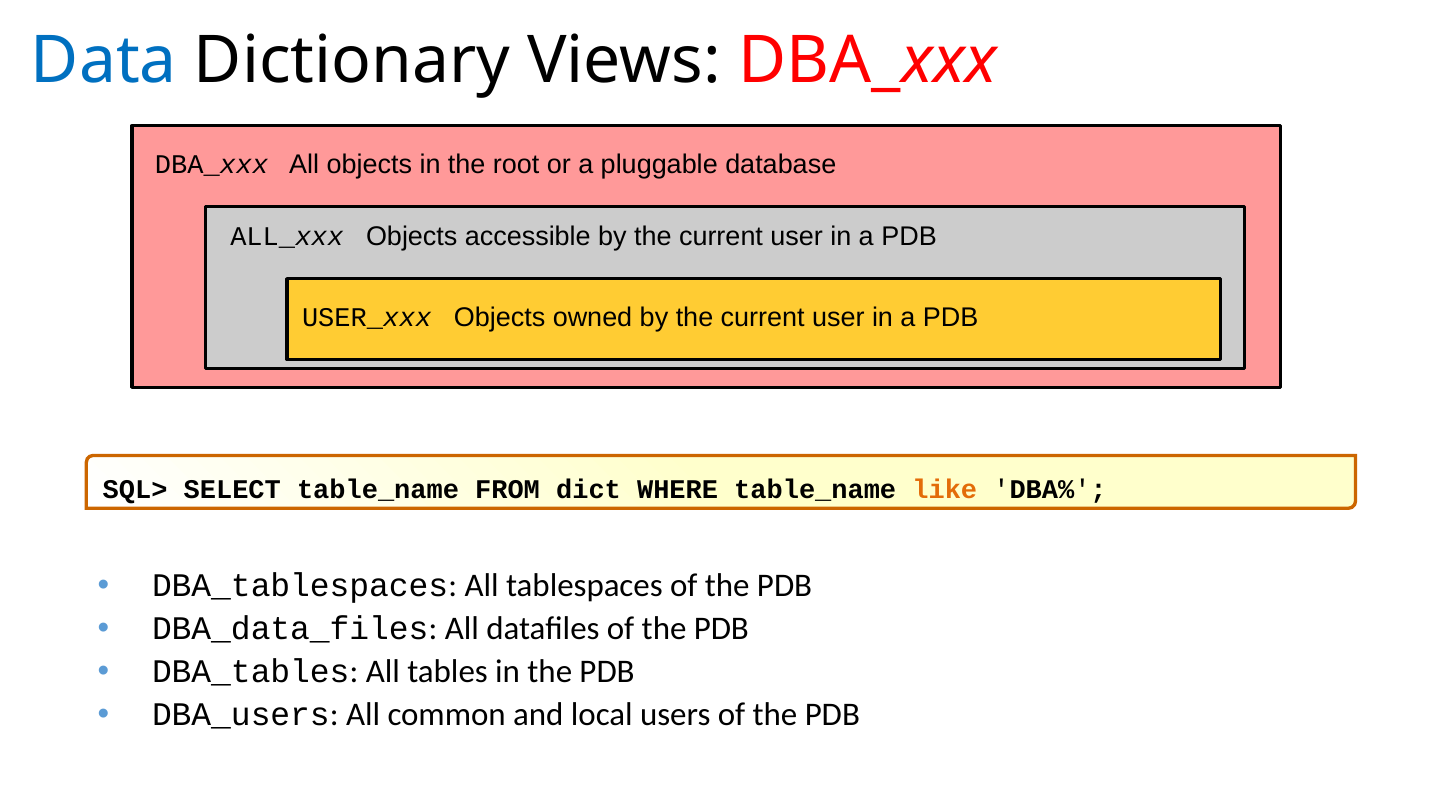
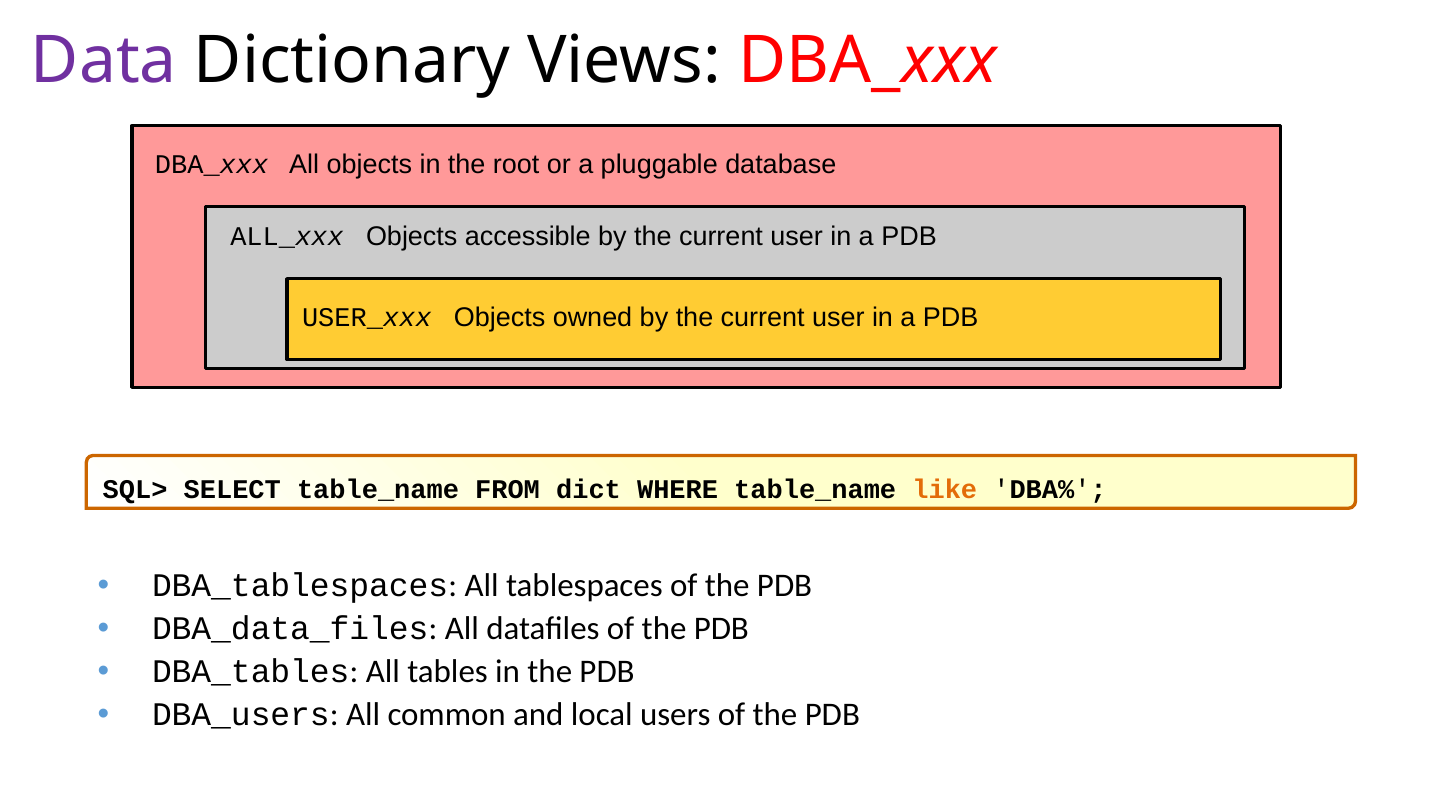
Data colour: blue -> purple (104, 61)
